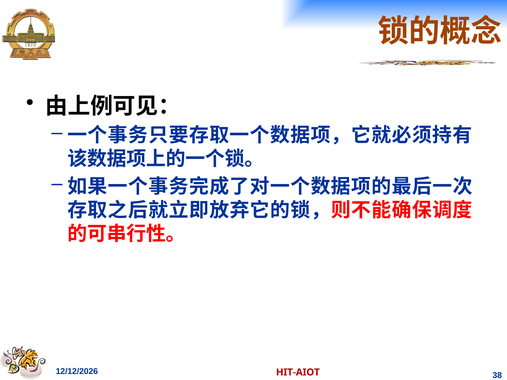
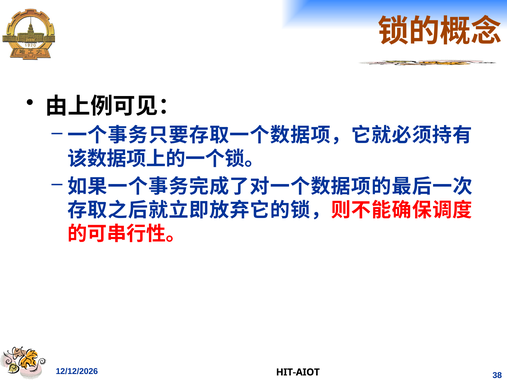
HIT-AIOT colour: red -> black (298, 372)
